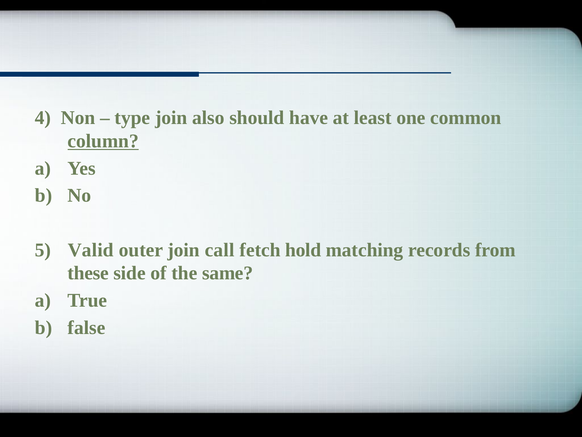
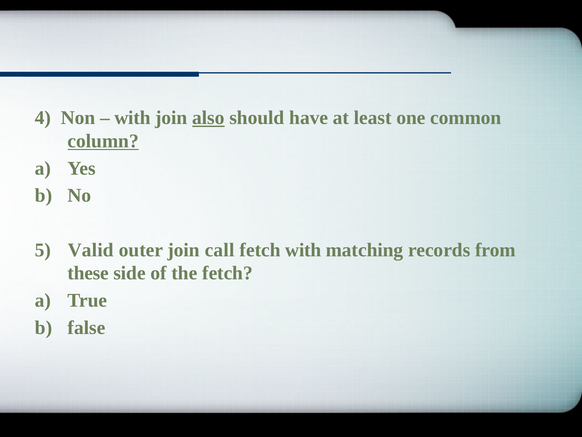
type: type -> with (133, 118)
also underline: none -> present (208, 118)
fetch hold: hold -> with (303, 250)
the same: same -> fetch (228, 273)
